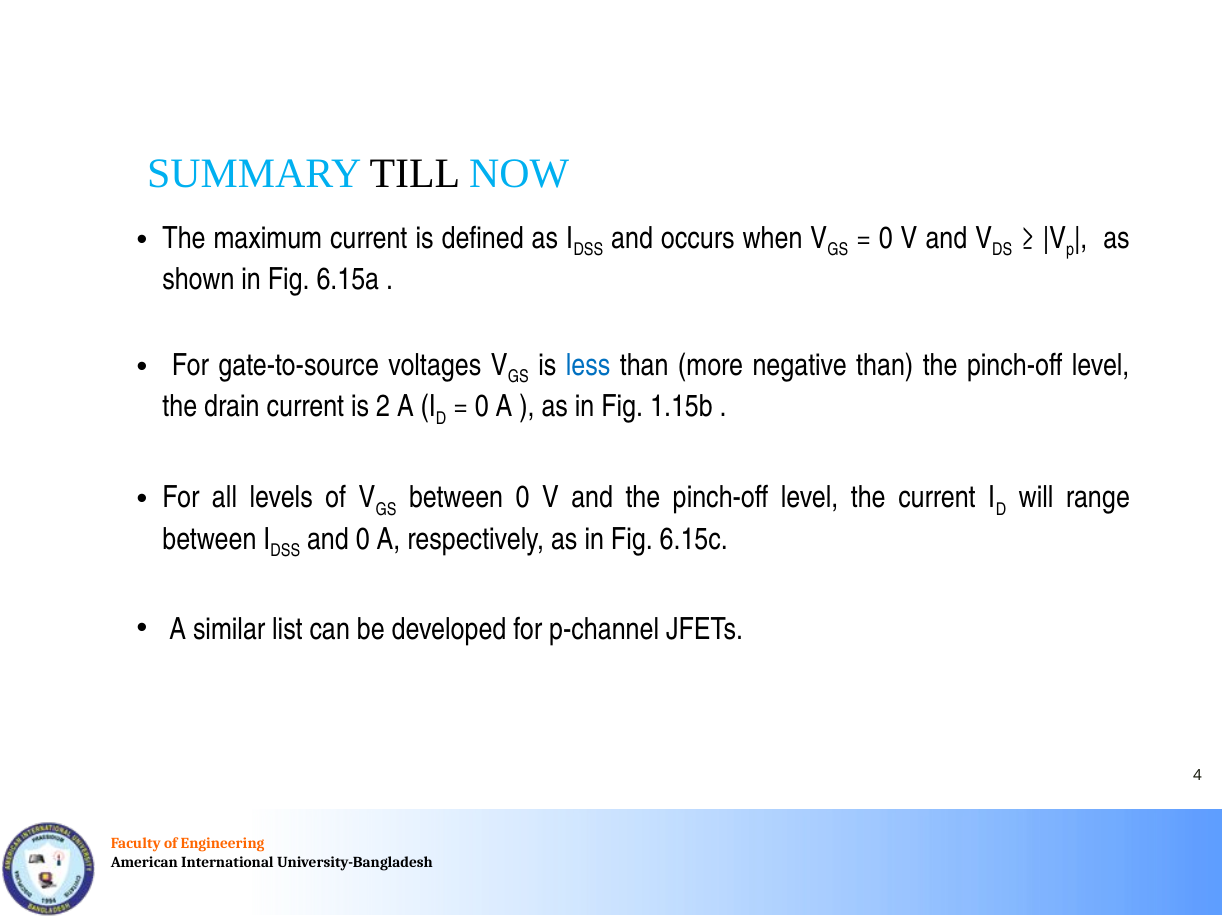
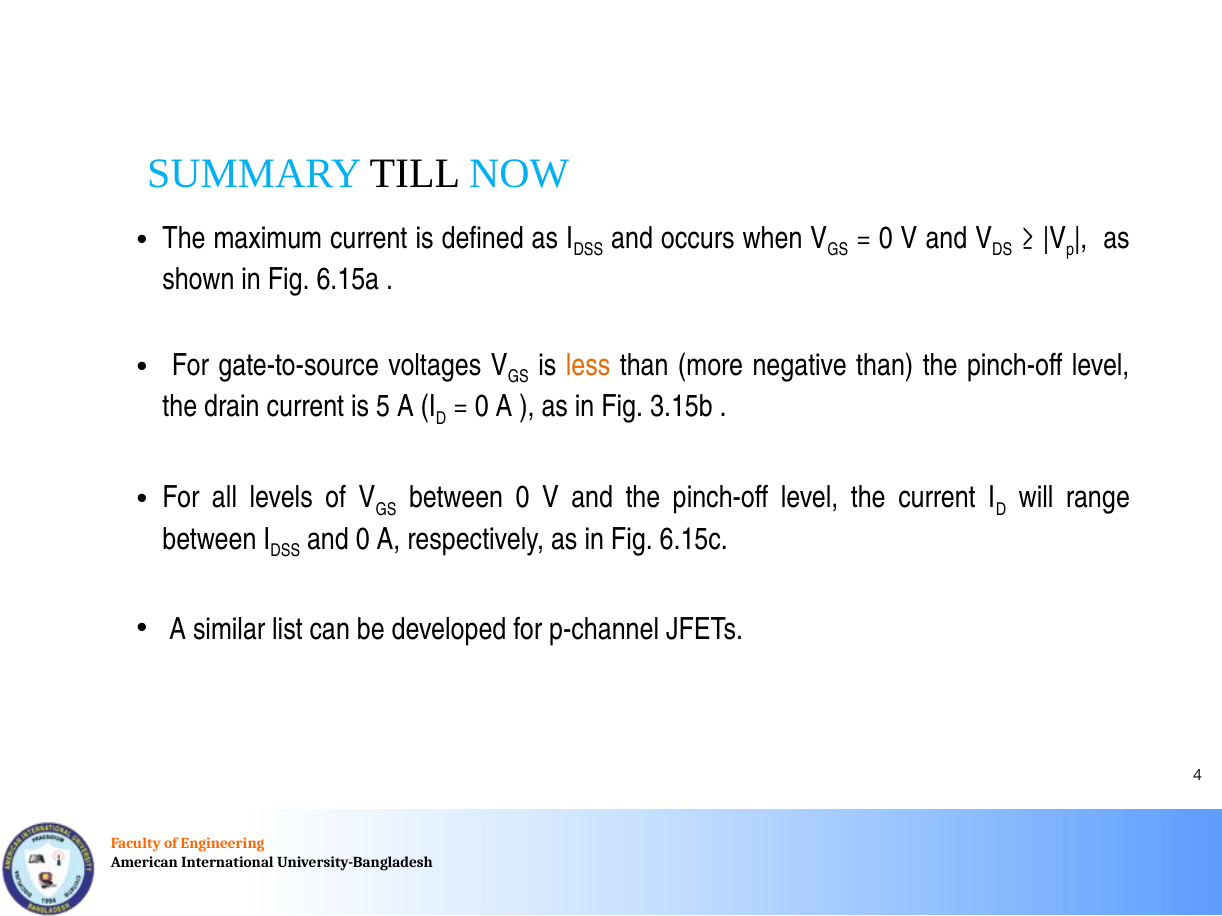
less colour: blue -> orange (588, 365)
2: 2 -> 5 (383, 407)
1.15b: 1.15b -> 3.15b (681, 407)
